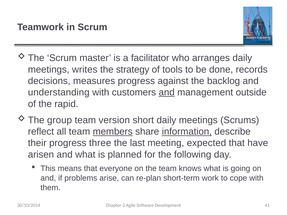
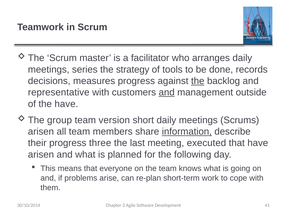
writes: writes -> series (85, 70)
the underline: none -> present (198, 81)
understanding: understanding -> representative (59, 92)
the rapid: rapid -> have (66, 104)
reflect: reflect -> arisen (41, 132)
members underline: present -> none (113, 132)
expected: expected -> executed (206, 143)
